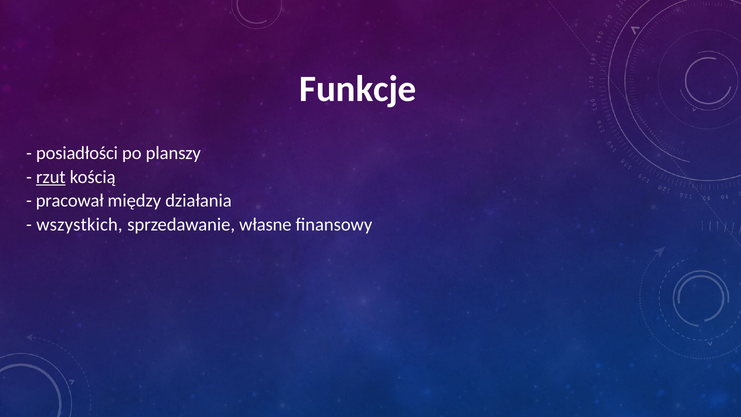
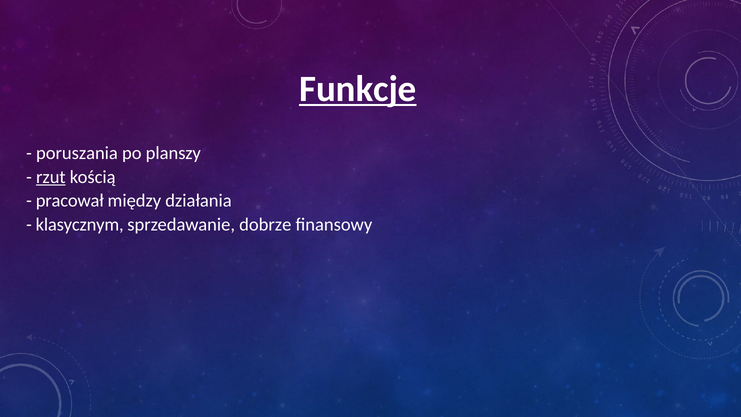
Funkcje underline: none -> present (358, 89)
posiadłości: posiadłości -> poruszania (77, 153)
wszystkich: wszystkich -> klasycznym (80, 224)
własne: własne -> dobrze (265, 224)
